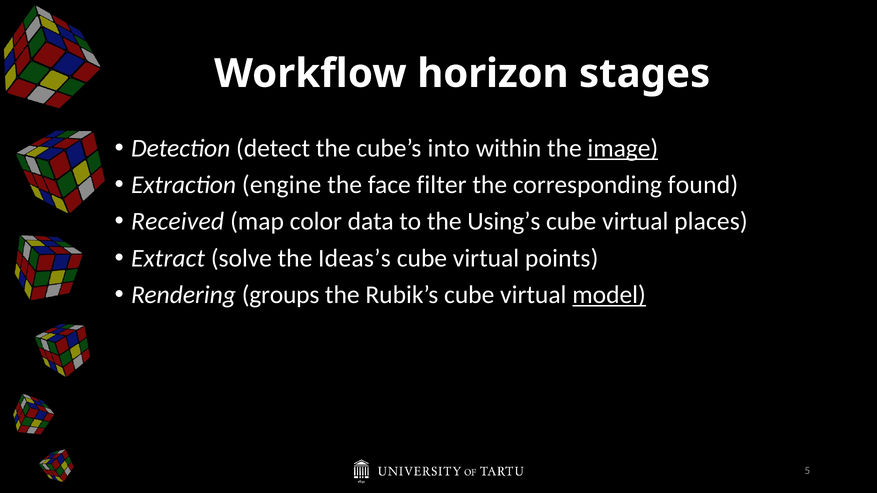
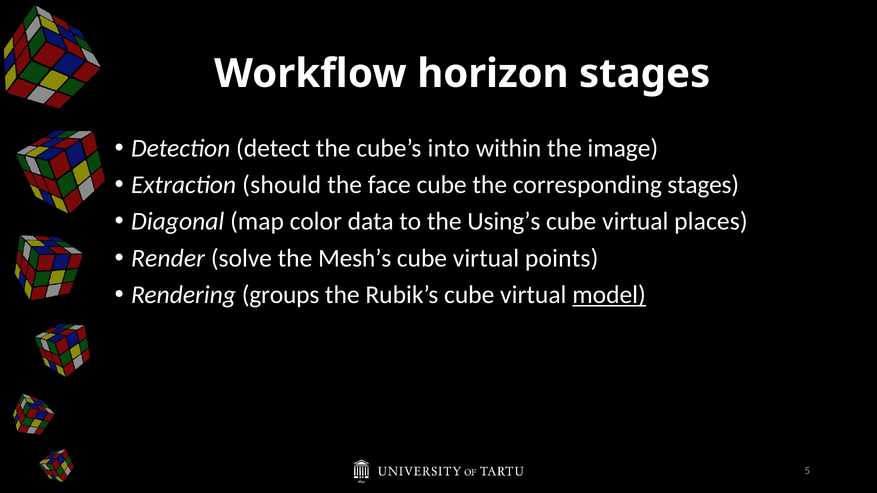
image underline: present -> none (623, 148)
engine: engine -> should (282, 185)
face filter: filter -> cube (442, 185)
corresponding found: found -> stages (703, 185)
Received: Received -> Diagonal (178, 222)
Extract: Extract -> Render (168, 258)
Ideas’s: Ideas’s -> Mesh’s (355, 258)
